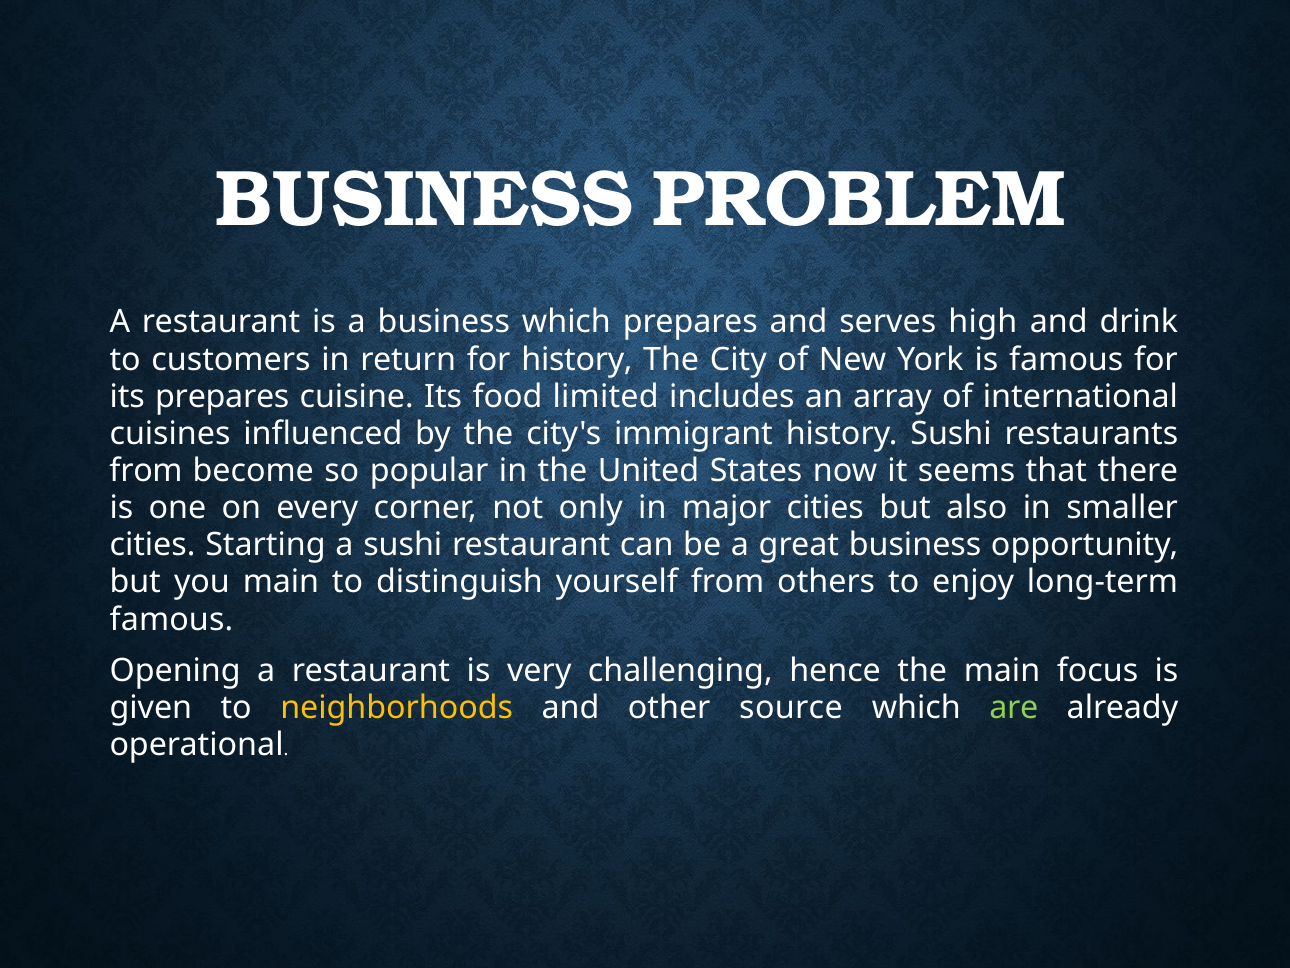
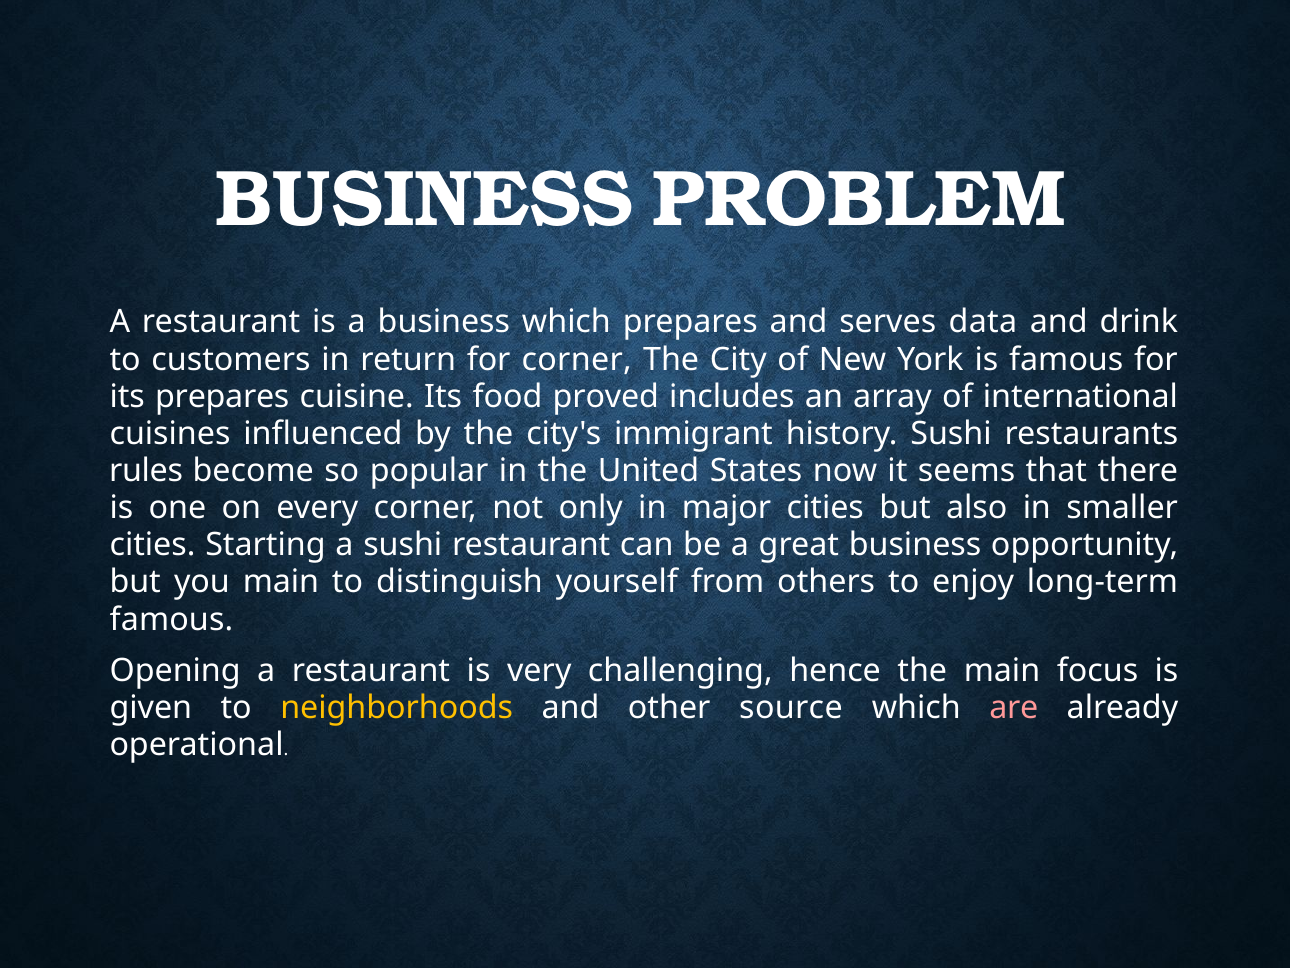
high: high -> data (983, 322)
for history: history -> corner (577, 359)
limited: limited -> proved (606, 396)
from: from -> rules (146, 471)
are colour: light green -> pink (1014, 708)
